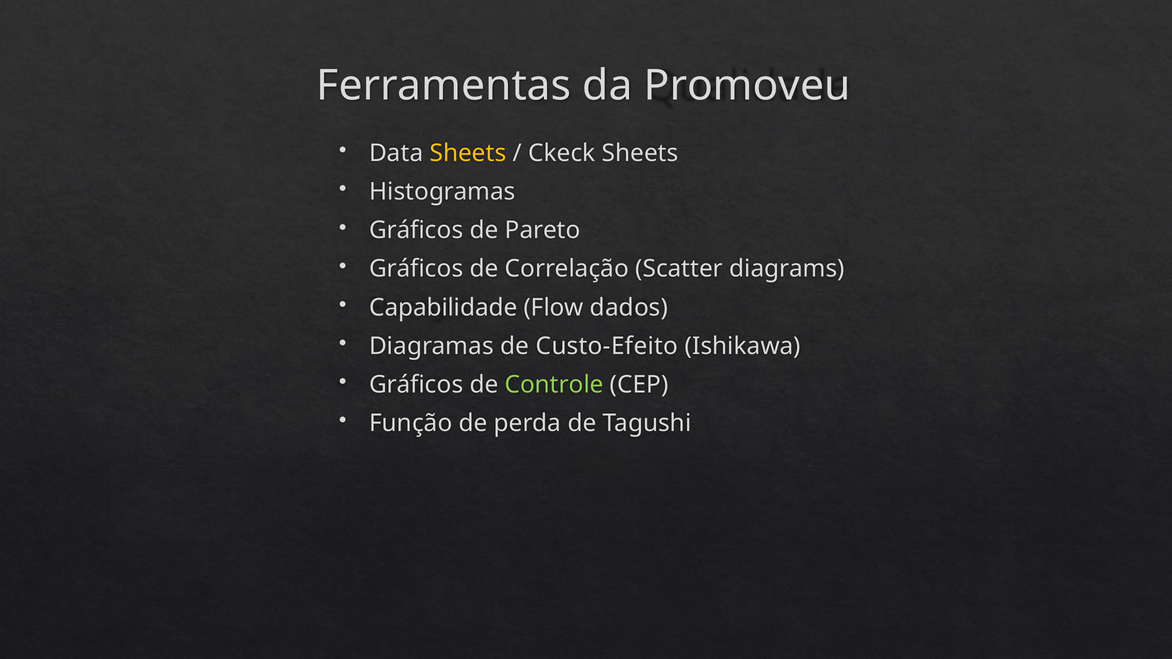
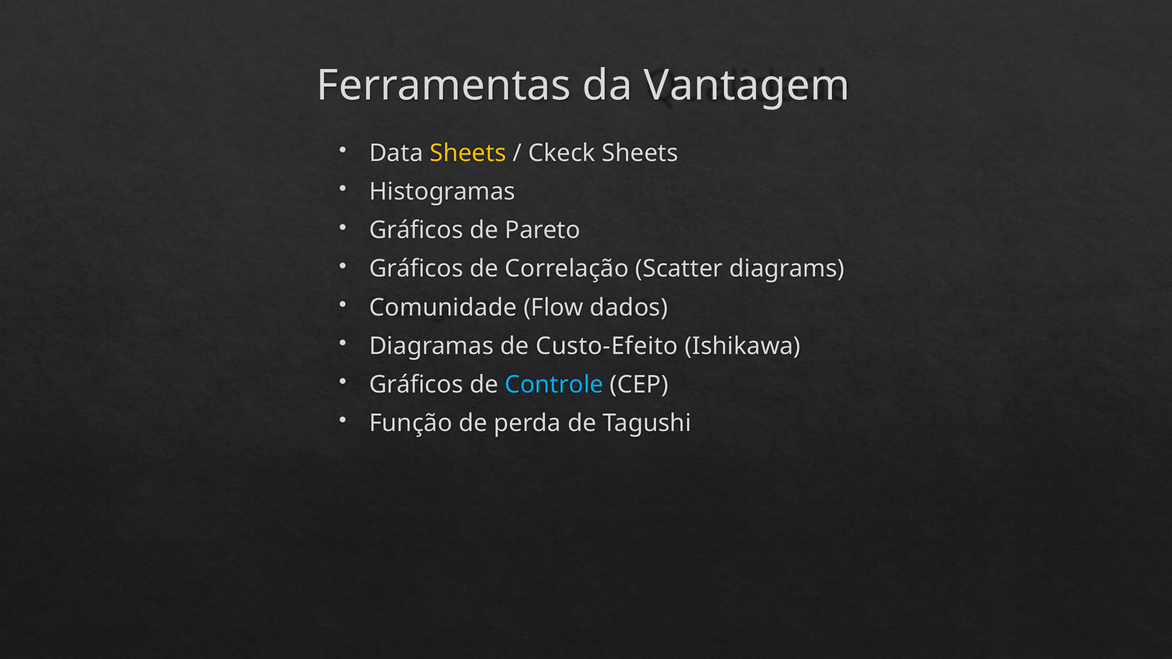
Promoveu: Promoveu -> Vantagem (747, 86)
Capabilidade: Capabilidade -> Comunidade (443, 308)
Controle colour: light green -> light blue (554, 385)
